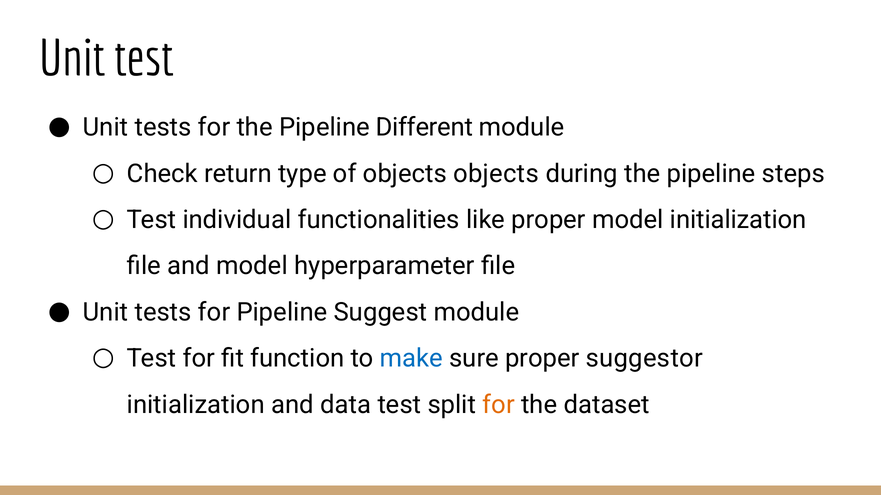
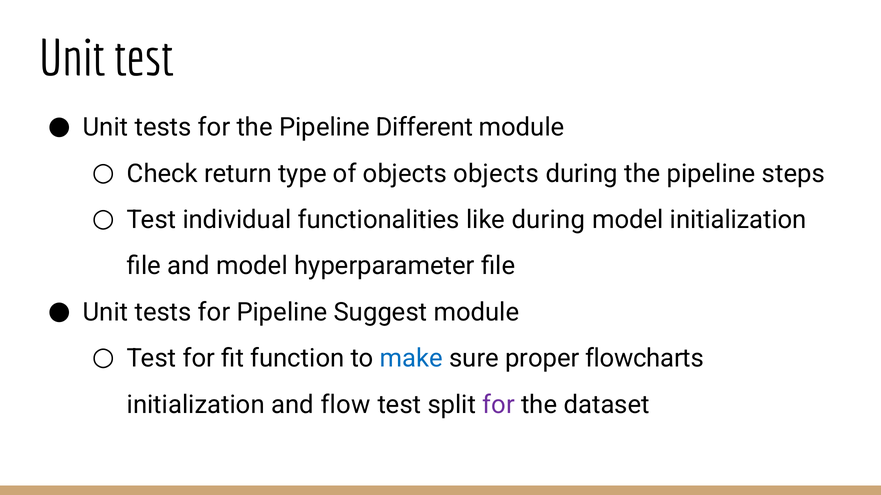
like proper: proper -> during (548, 220)
suggestor: suggestor -> flowcharts (645, 359)
data: data -> flow (346, 405)
for colour: orange -> purple (499, 405)
